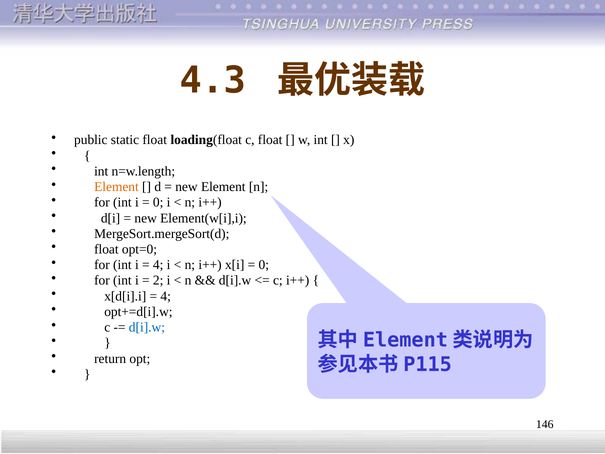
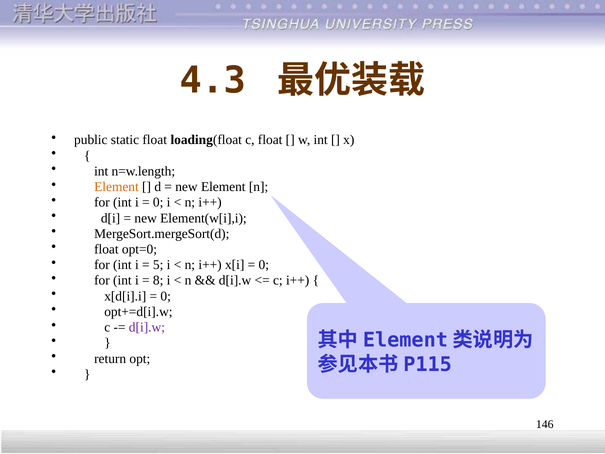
4: 4 -> 5 (158, 265)
2: 2 -> 8 (158, 280)
4: 4 -> 0 (166, 296)
d[i].w colour: blue -> purple (147, 327)
